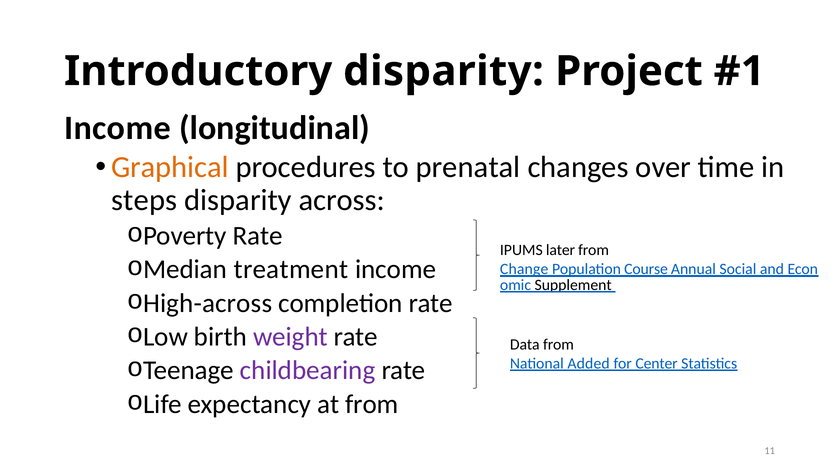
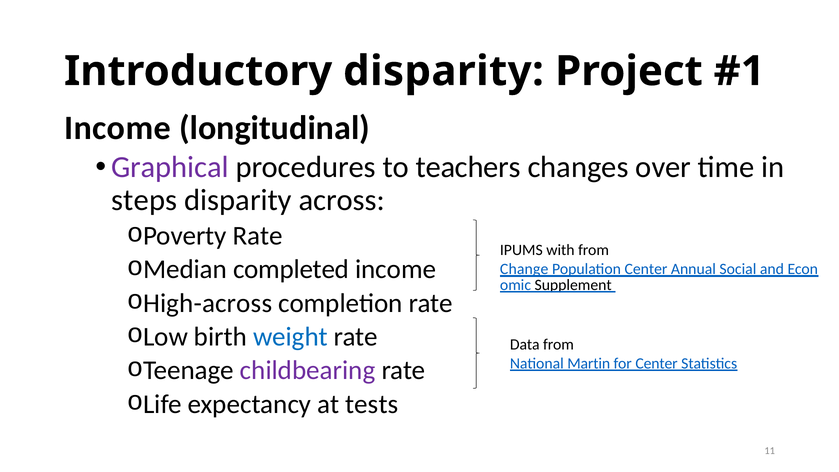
Graphical colour: orange -> purple (170, 167)
prenatal: prenatal -> teachers (468, 167)
later: later -> with (560, 250)
treatment: treatment -> completed (291, 269)
Population Course: Course -> Center (646, 269)
weight colour: purple -> blue (290, 337)
Added: Added -> Martin (589, 363)
at from: from -> tests (372, 404)
